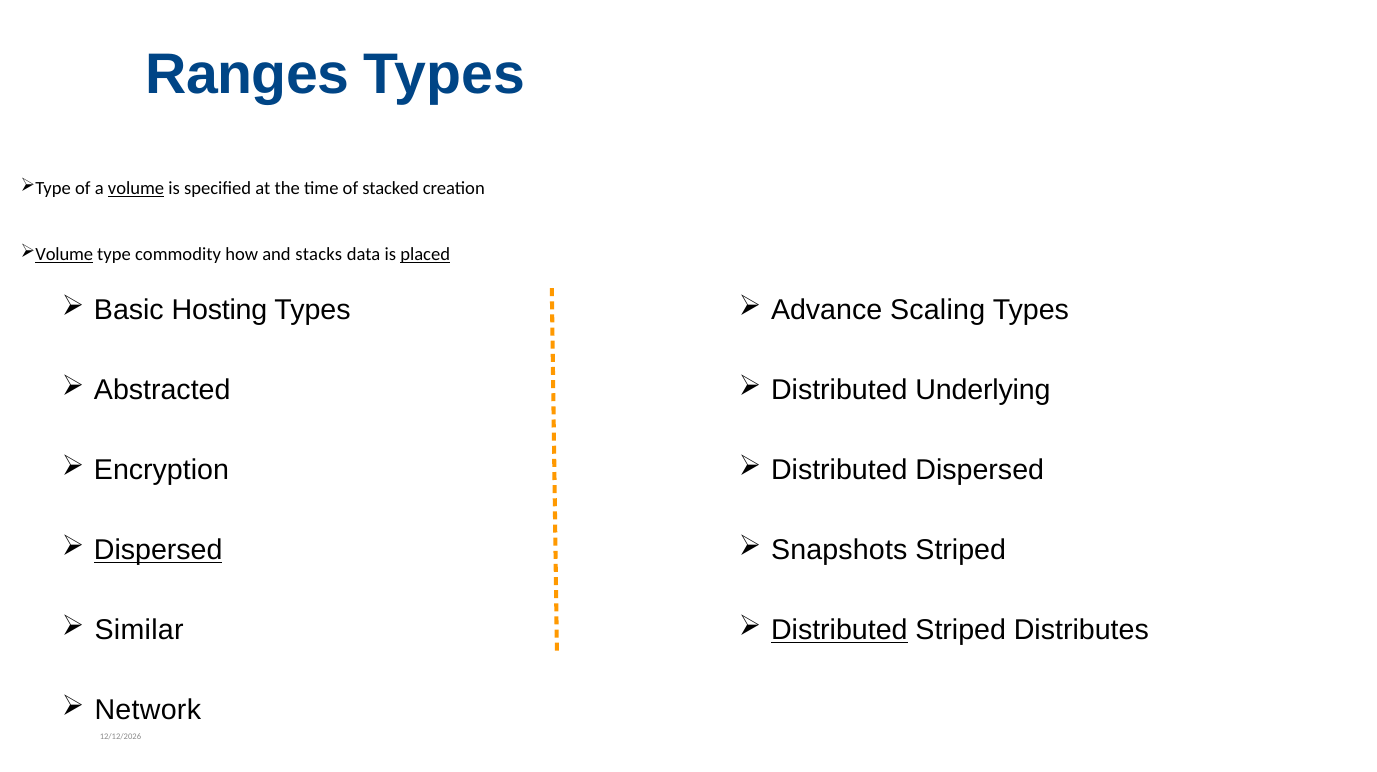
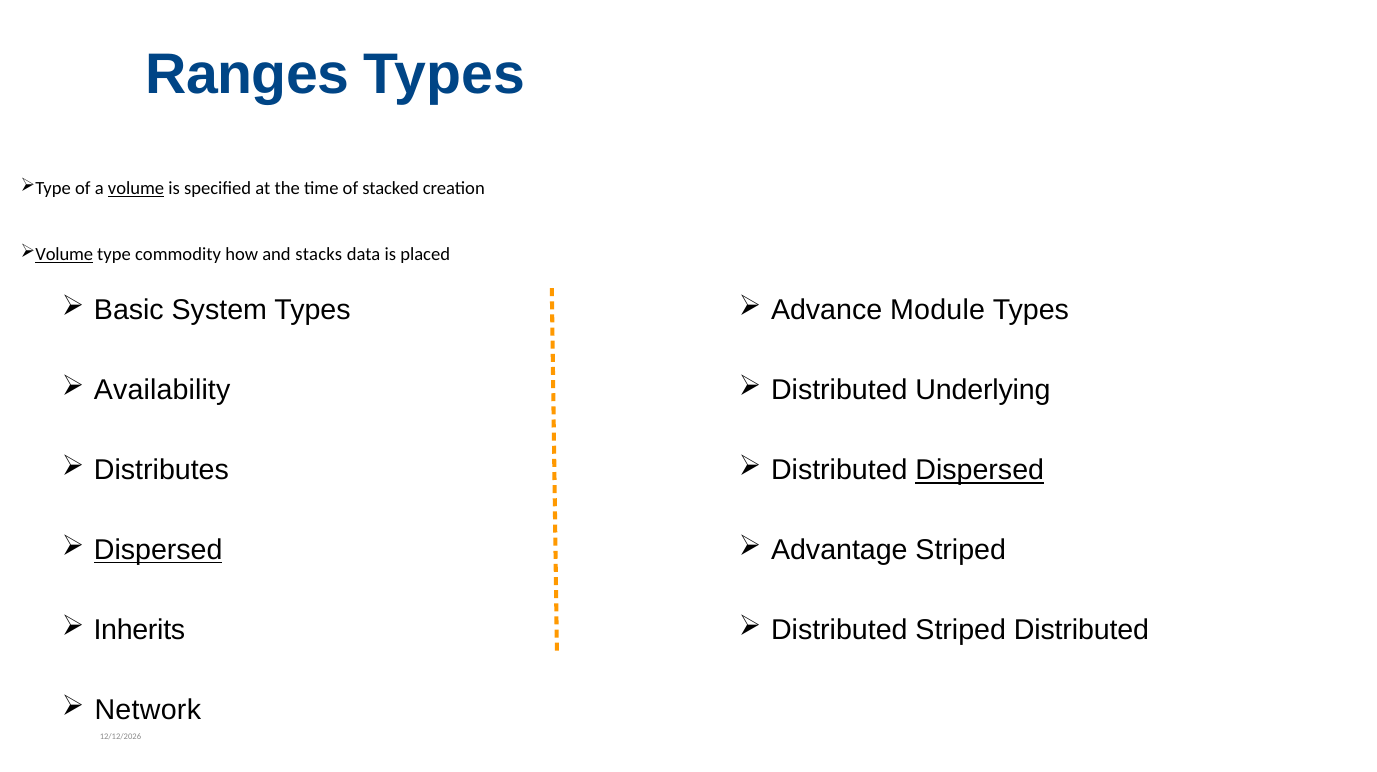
placed underline: present -> none (425, 254)
Hosting: Hosting -> System (219, 311)
Scaling: Scaling -> Module (938, 311)
Abstracted: Abstracted -> Availability (162, 391)
Encryption: Encryption -> Distributes (161, 470)
Dispersed underline: none -> present (980, 470)
Snapshots: Snapshots -> Advantage (839, 550)
Similar: Similar -> Inherits (139, 630)
Distributed underline: present -> none (839, 630)
Striped Distributes: Distributes -> Distributed (1081, 630)
